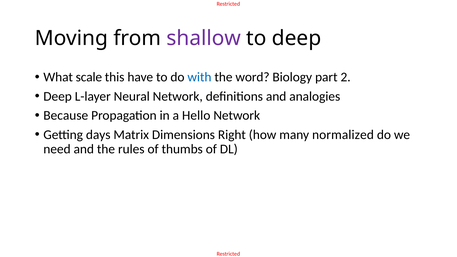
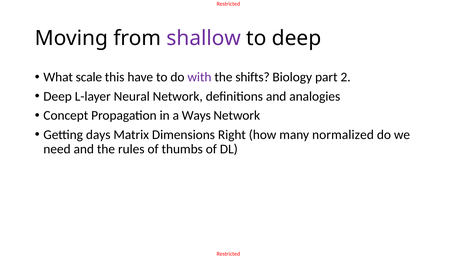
with colour: blue -> purple (199, 77)
word: word -> shifts (253, 77)
Because: Because -> Concept (66, 116)
Hello: Hello -> Ways (196, 116)
